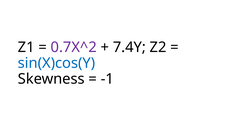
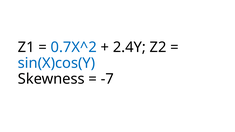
0.7X^2 colour: purple -> blue (74, 47)
7.4Y: 7.4Y -> 2.4Y (129, 47)
-1: -1 -> -7 (107, 79)
